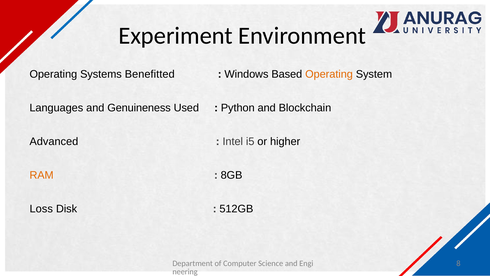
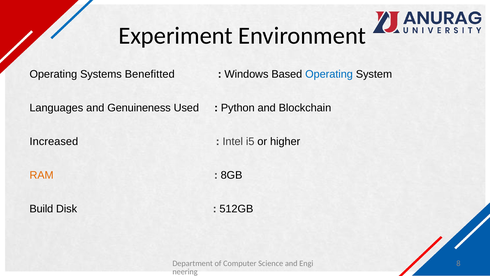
Operating colour: orange -> blue (329, 74)
Advanced: Advanced -> Increased (54, 141)
Loss: Loss -> Build (41, 209)
